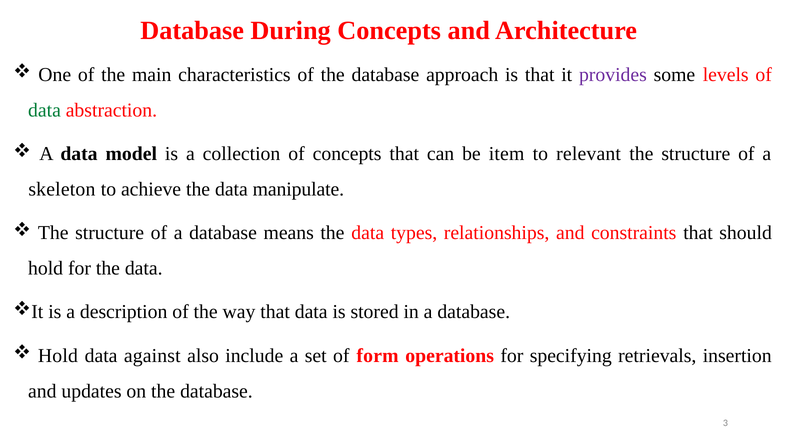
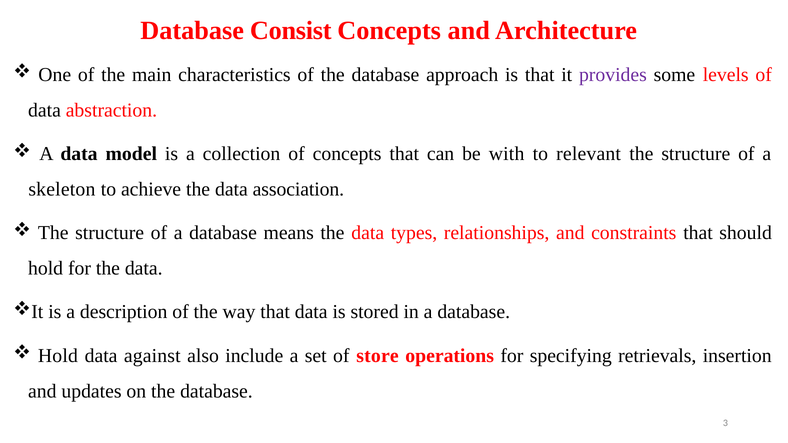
During: During -> Consist (291, 30)
data colour: green -> black (44, 110)
item: item -> with (507, 154)
manipulate: manipulate -> association (298, 189)
form: form -> store (378, 356)
